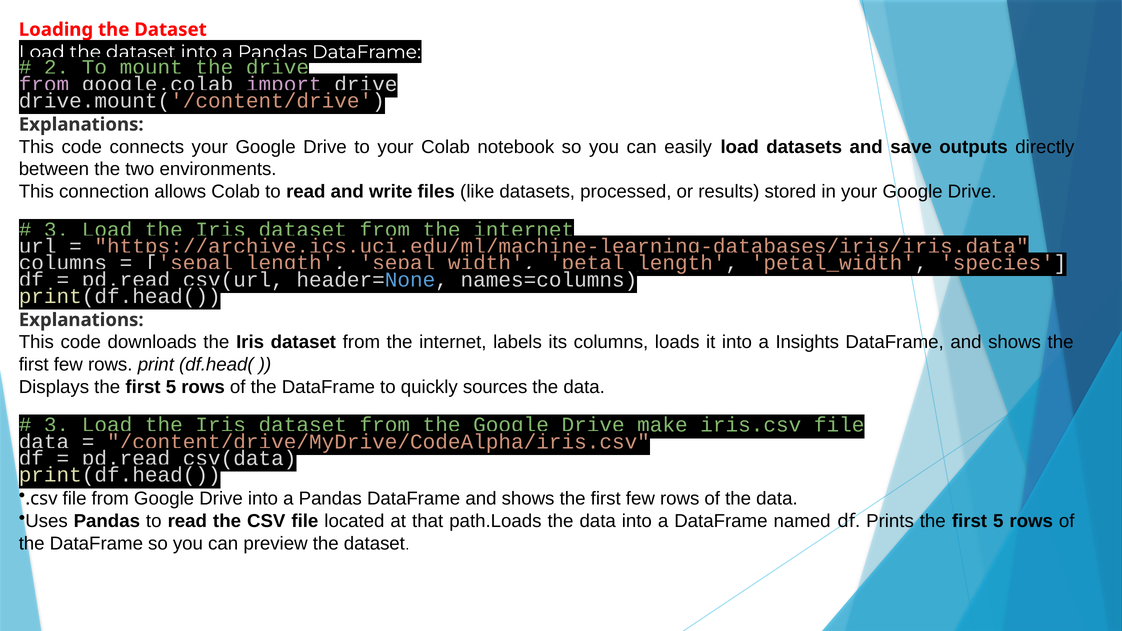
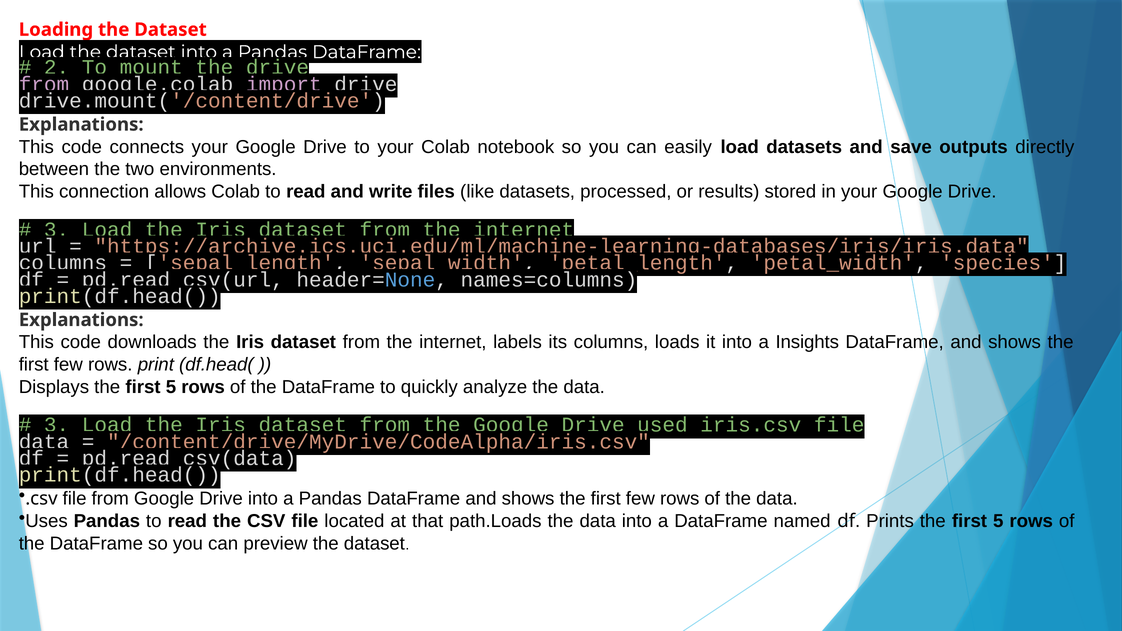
sources: sources -> analyze (495, 387)
make: make -> used (662, 425)
